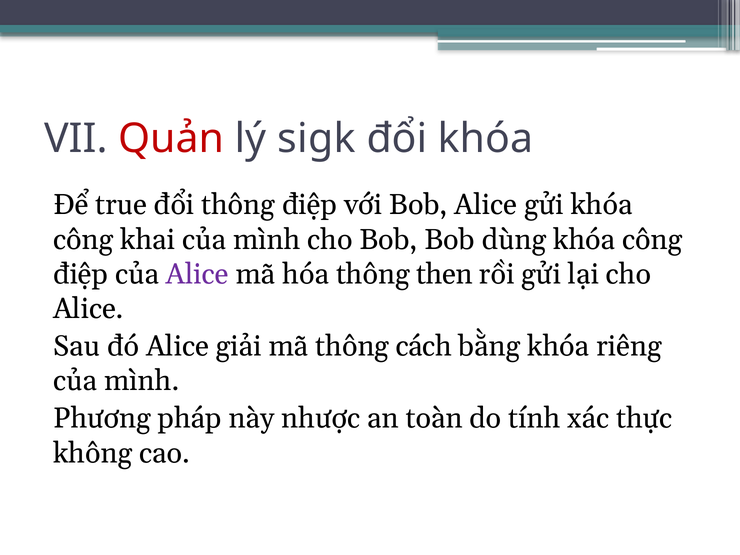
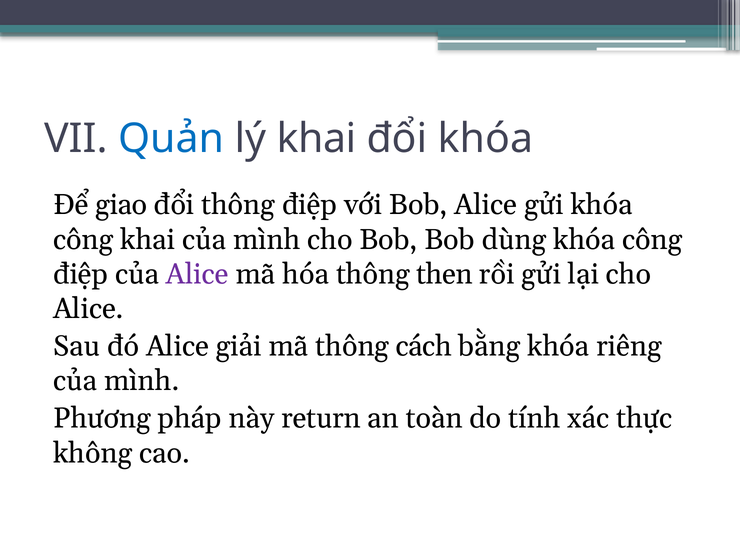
Quản colour: red -> blue (171, 139)
lý sigk: sigk -> khai (317, 139)
true: true -> giao (121, 205)
nhược: nhược -> return (321, 418)
